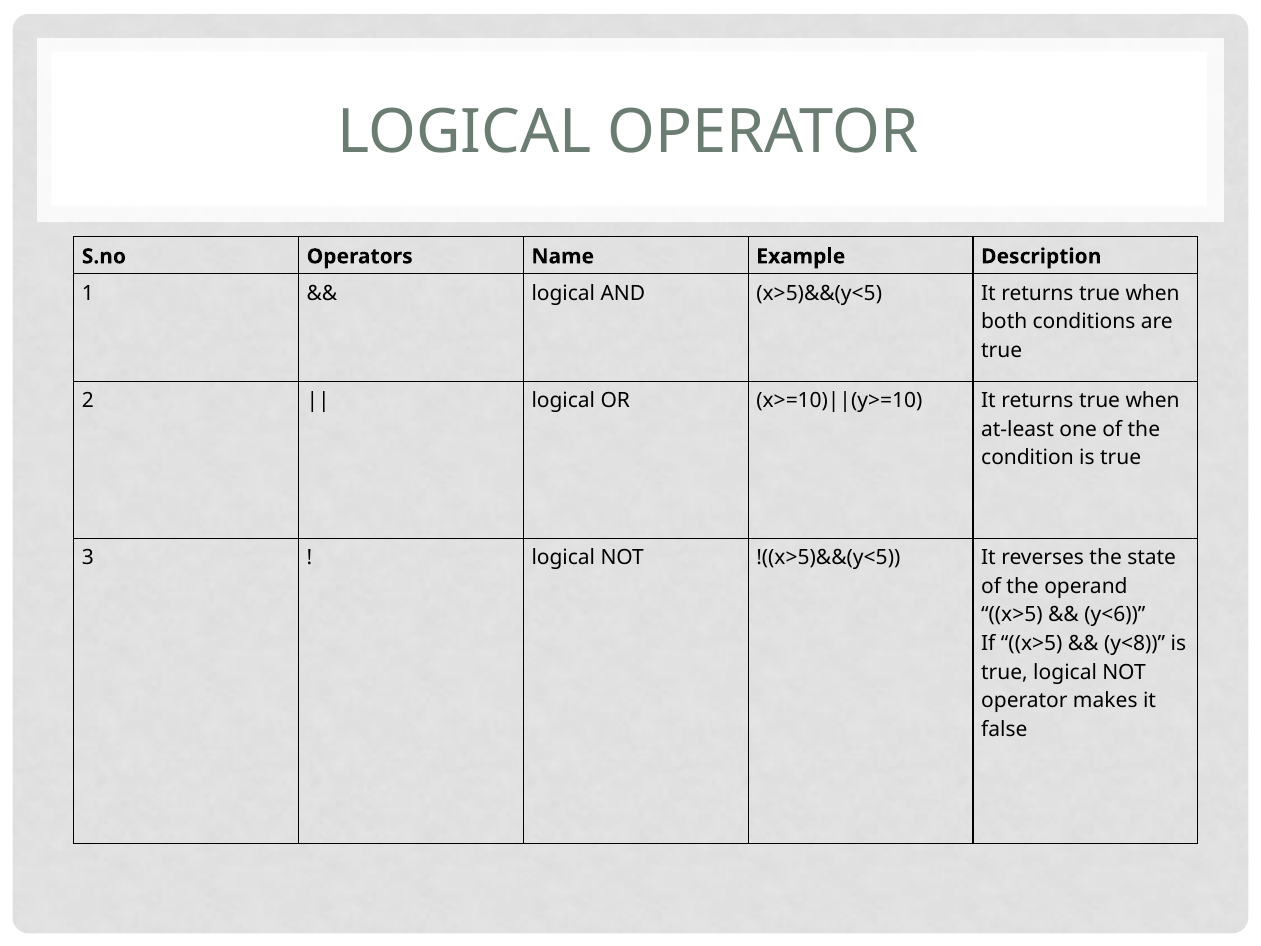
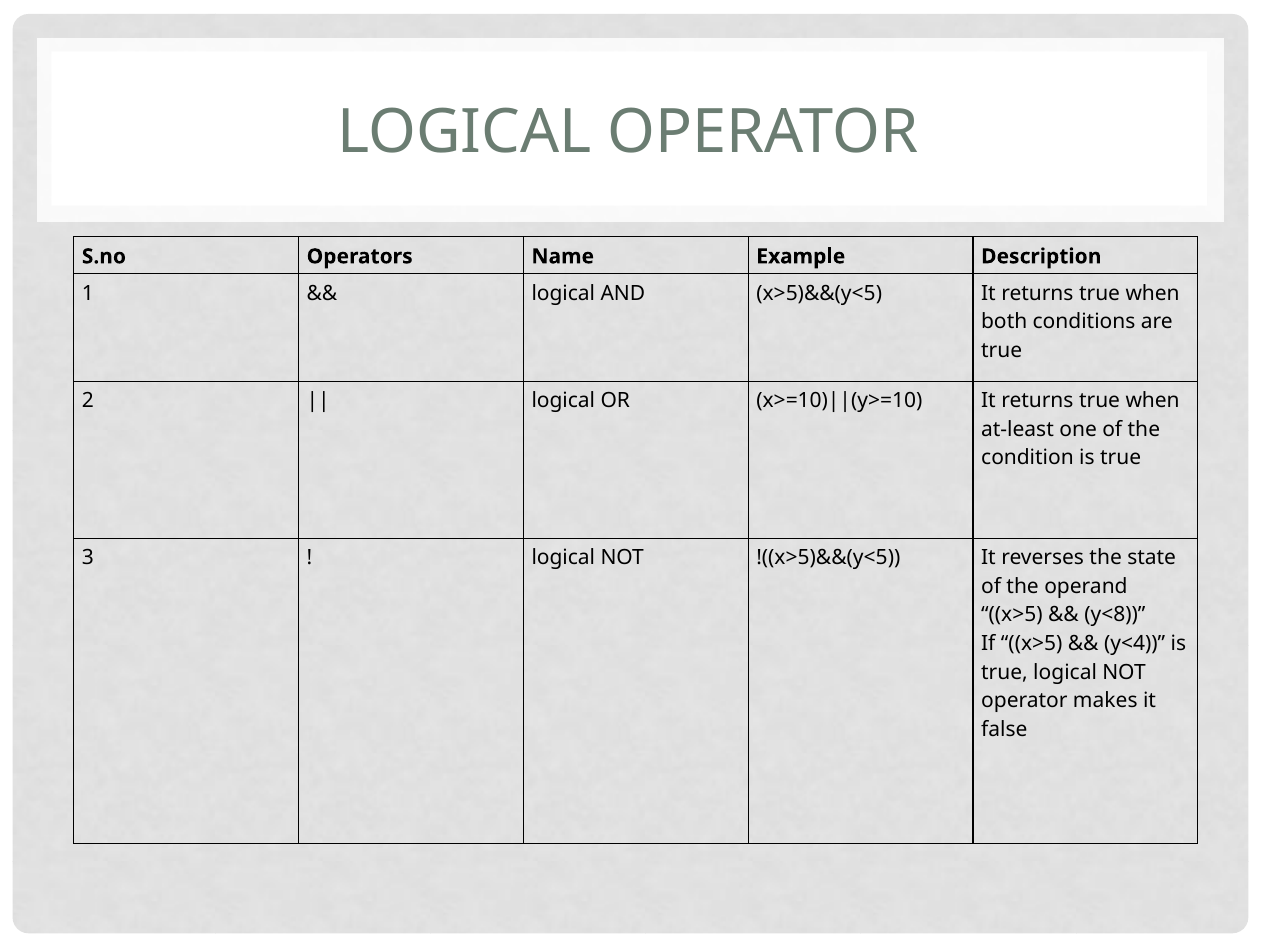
y<6: y<6 -> y<8 (1115, 615)
y<8: y<8 -> y<4 (1135, 643)
